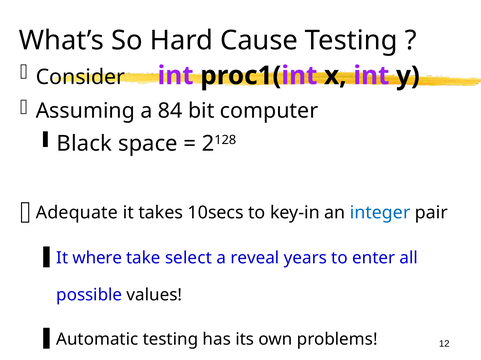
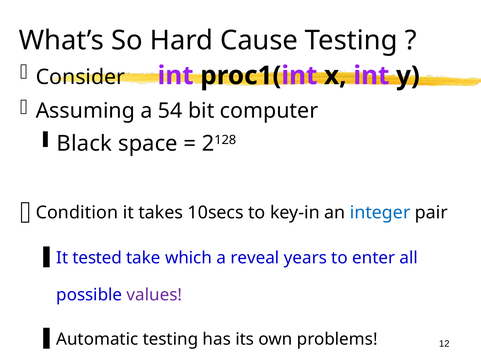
84: 84 -> 54 (170, 111)
Adequate: Adequate -> Condition (77, 213)
where: where -> tested (97, 259)
select: select -> which (189, 259)
values colour: black -> purple (154, 296)
